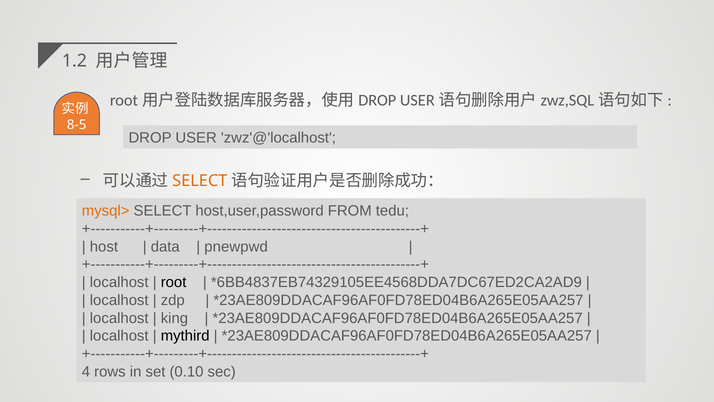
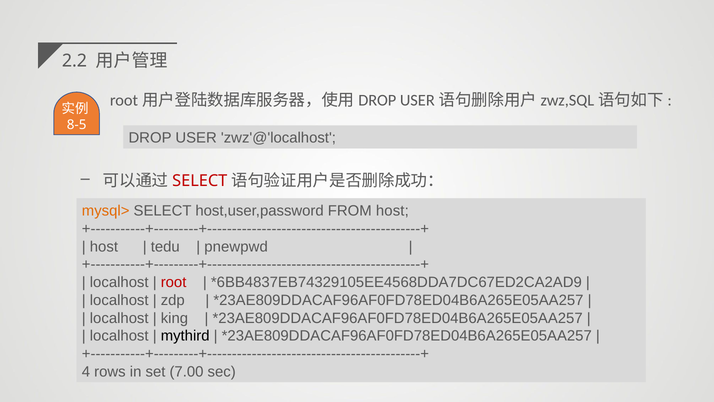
1.2: 1.2 -> 2.2 (74, 61)
SELECT colour: orange -> red (200, 181)
FROM tedu: tedu -> host (392, 211)
data: data -> tedu (165, 246)
root colour: black -> red (174, 282)
0.10: 0.10 -> 7.00 (186, 371)
